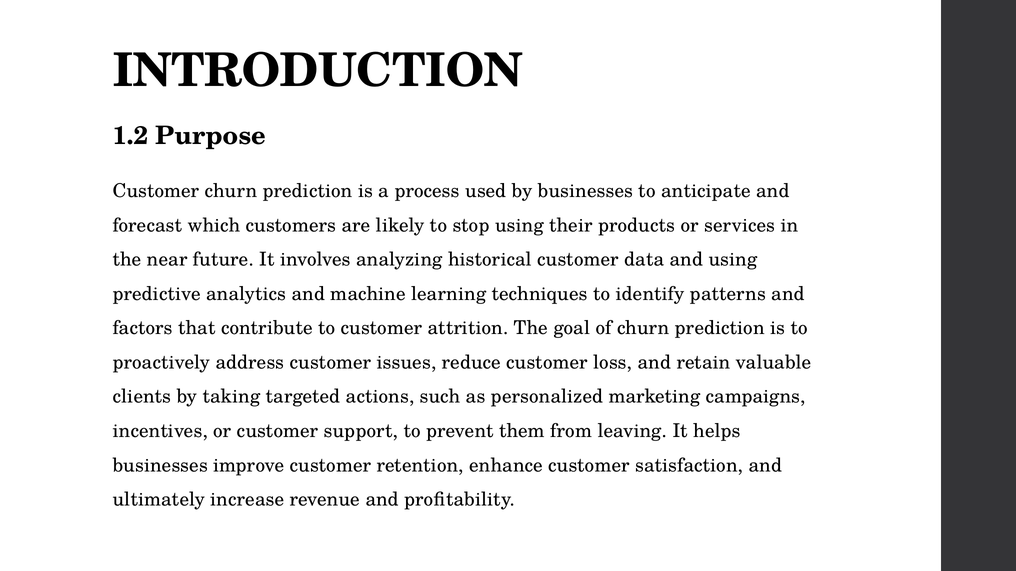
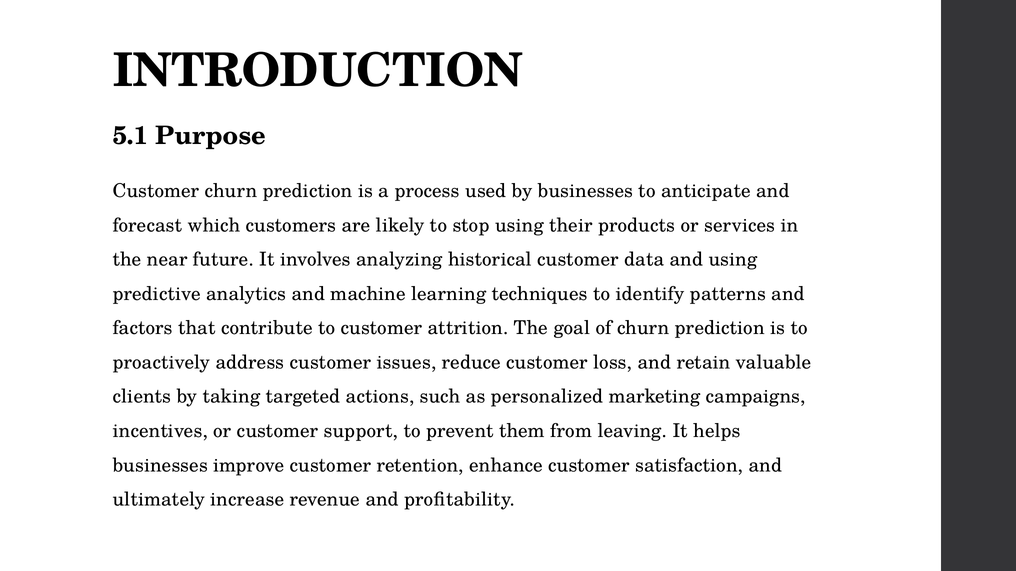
1.2: 1.2 -> 5.1 (130, 136)
